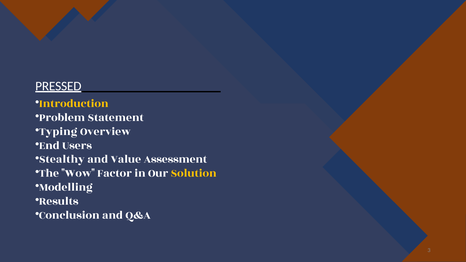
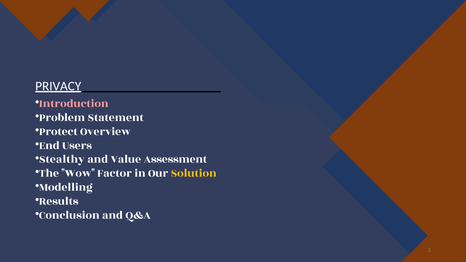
PRESSED: PRESSED -> PRIVACY (58, 86)
Introduction colour: yellow -> pink (74, 103)
Typing: Typing -> Protect (58, 131)
